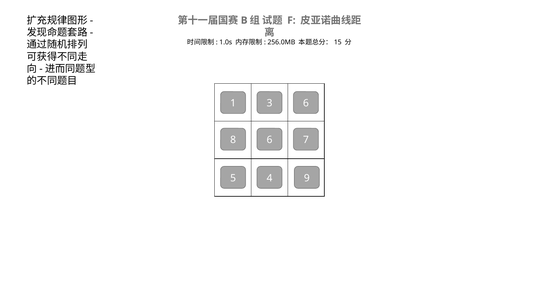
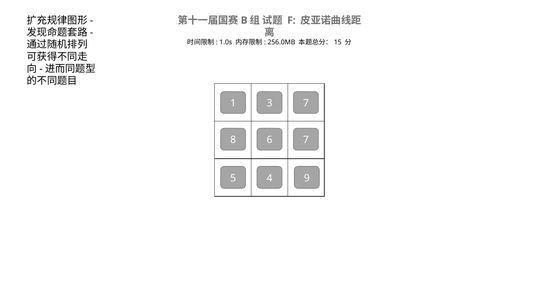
3 6: 6 -> 7 (306, 103)
